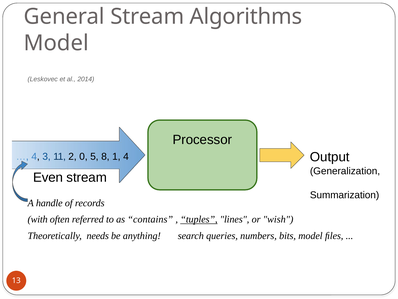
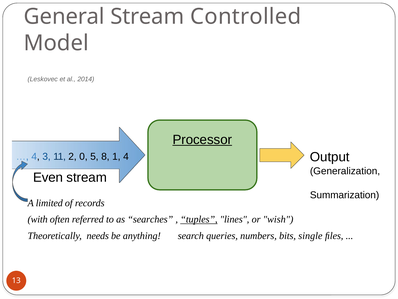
Algorithms: Algorithms -> Controlled (246, 17)
Processor underline: none -> present (202, 139)
handle: handle -> limited (49, 203)
contains: contains -> searches (150, 219)
bits model: model -> single (310, 235)
